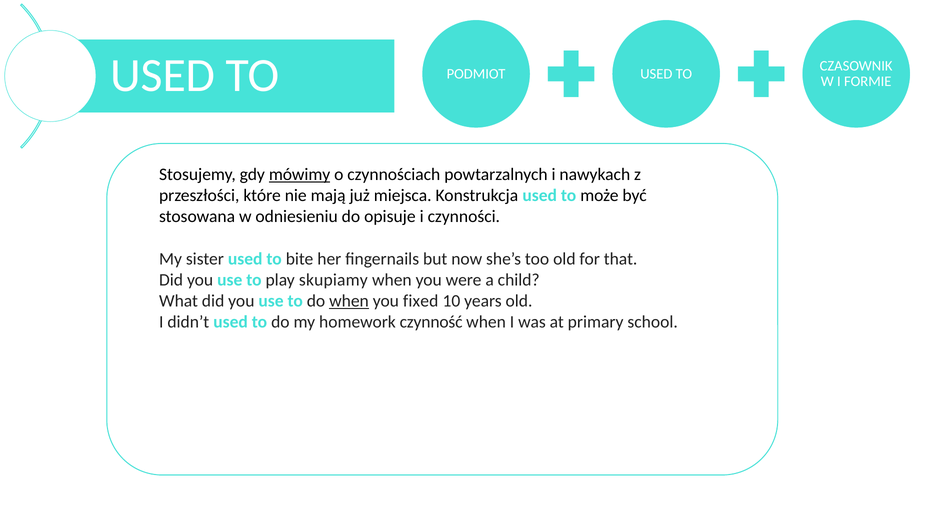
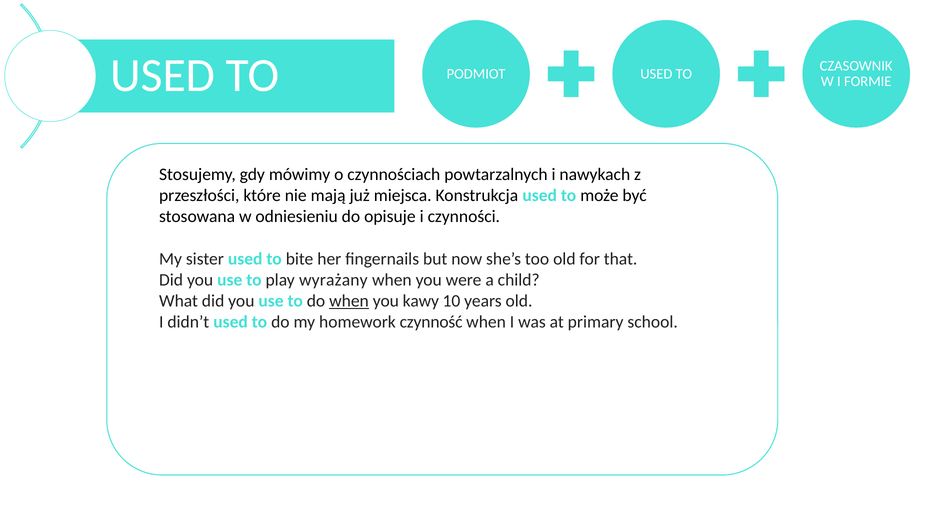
mówimy underline: present -> none (300, 175)
skupiamy: skupiamy -> wyrażany (333, 280)
fixed: fixed -> kawy (421, 301)
